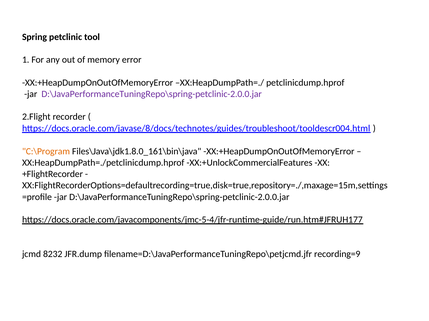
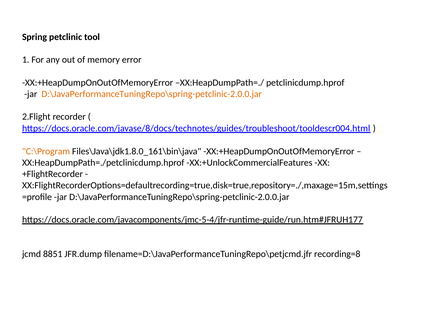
D:\JavaPerformanceTuningRepo\spring-petclinic-2.0.0.jar colour: purple -> orange (152, 94)
8232: 8232 -> 8851 (53, 255)
recording=9: recording=9 -> recording=8 (337, 255)
